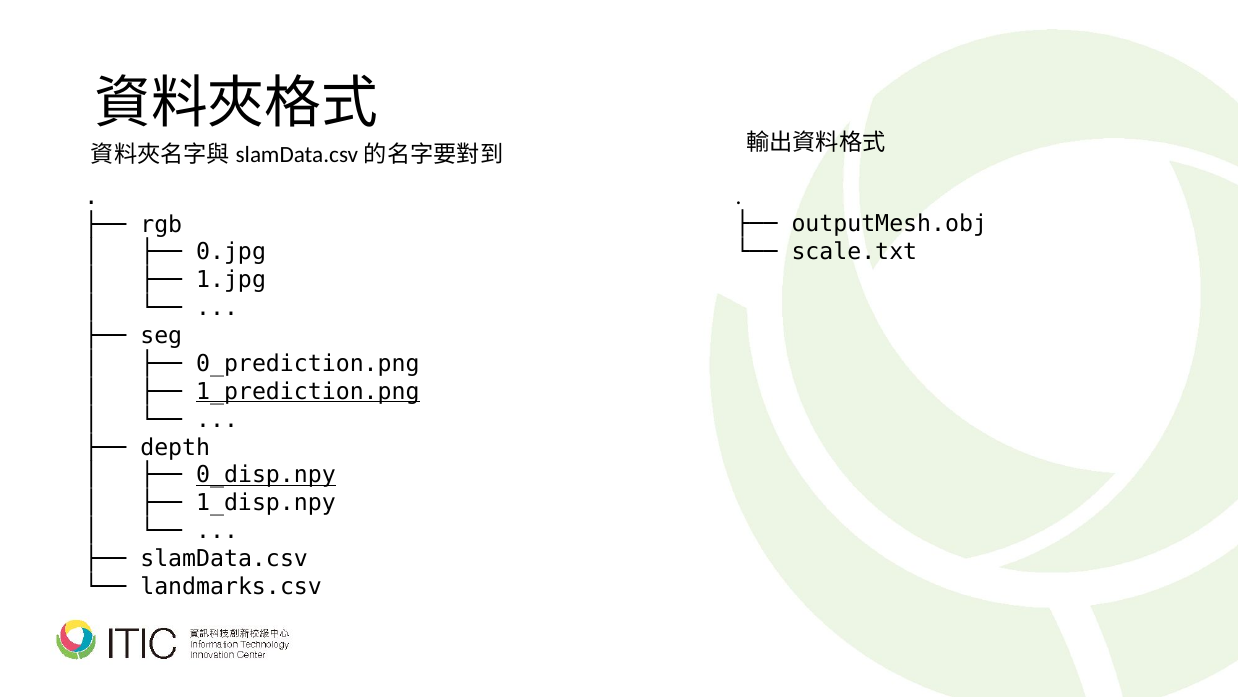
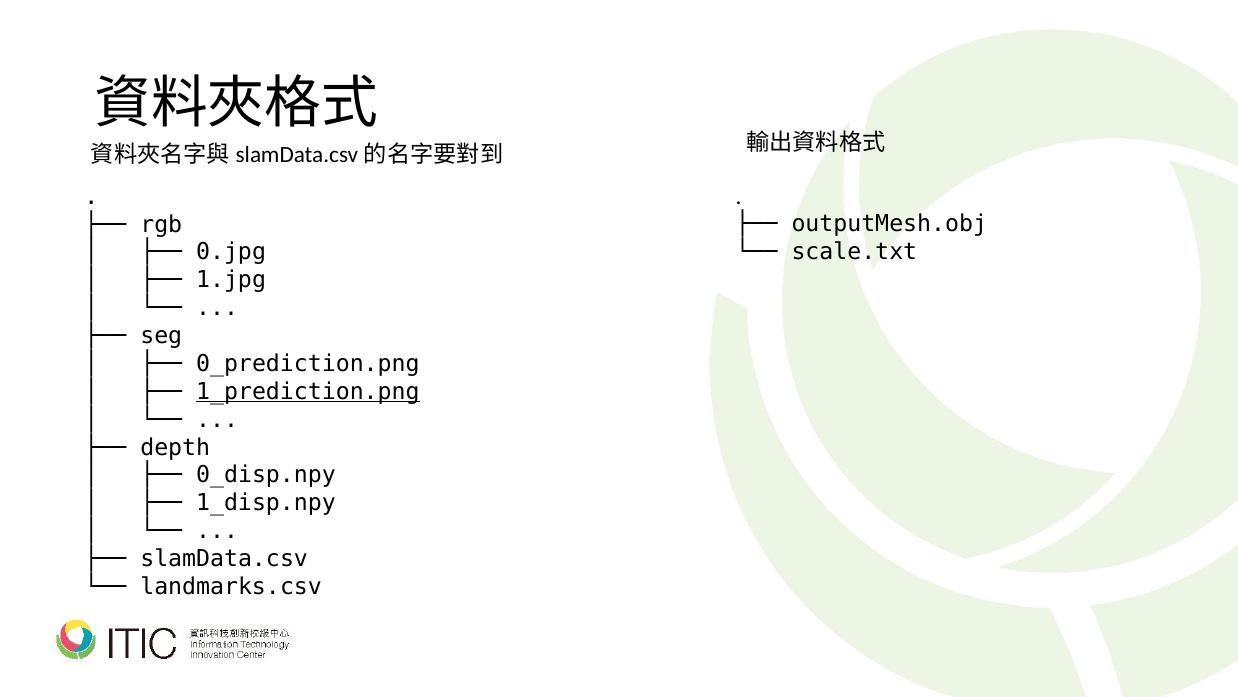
0_disp.npy underline: present -> none (266, 475)
